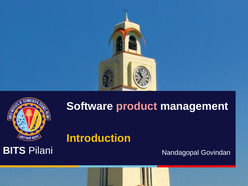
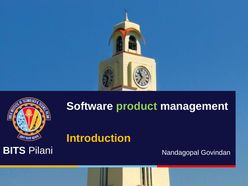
product colour: pink -> light green (137, 106)
